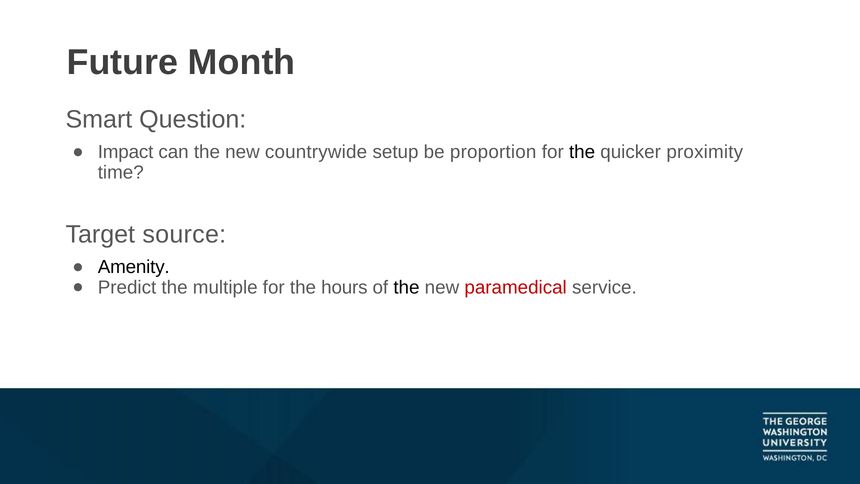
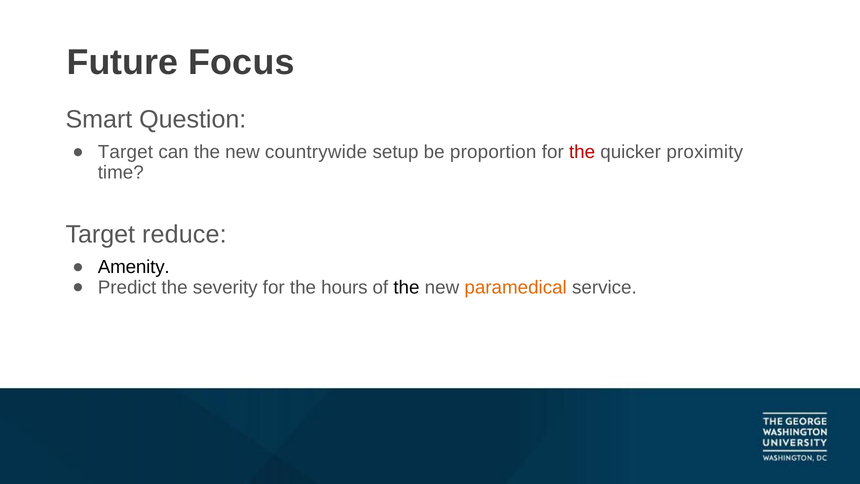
Month: Month -> Focus (241, 63)
Impact: Impact -> Target (125, 152)
the colour: black -> red (582, 152)
source: source -> reduce (184, 234)
multiple: multiple -> severity (225, 287)
paramedical colour: red -> orange (516, 287)
